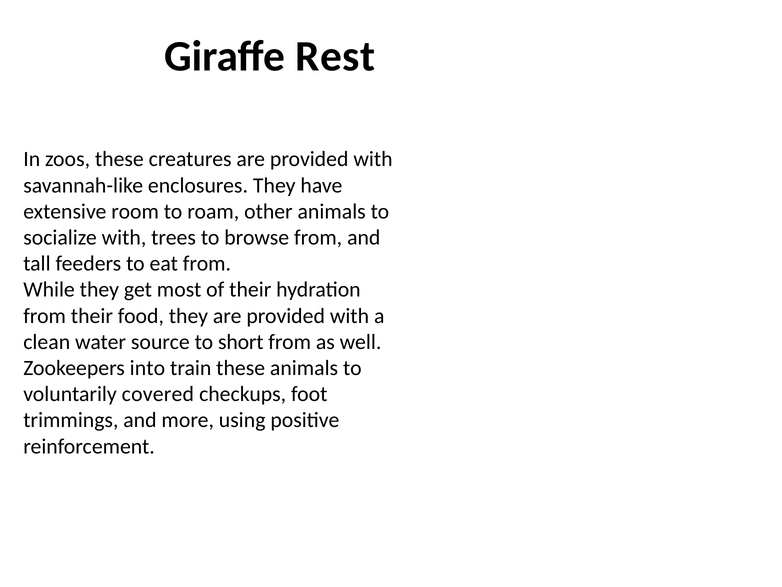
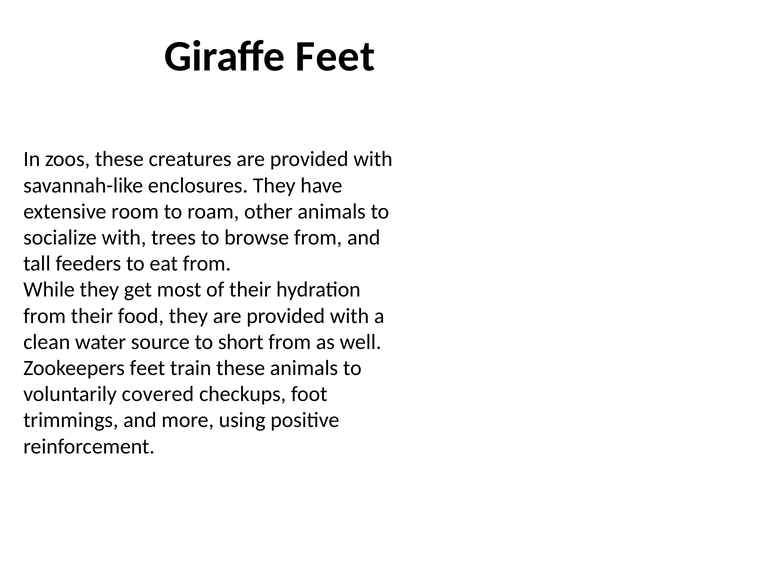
Giraffe Rest: Rest -> Feet (335, 56)
Zookeepers into: into -> feet (147, 368)
